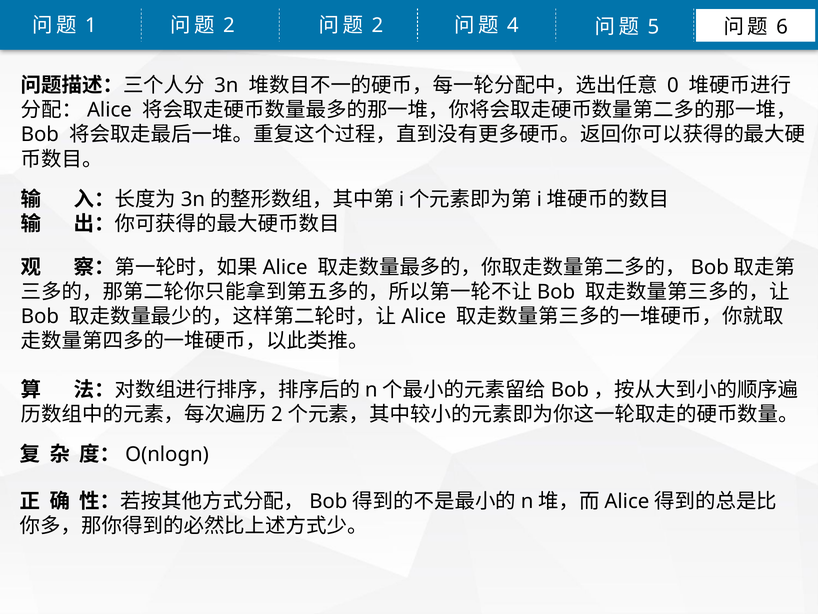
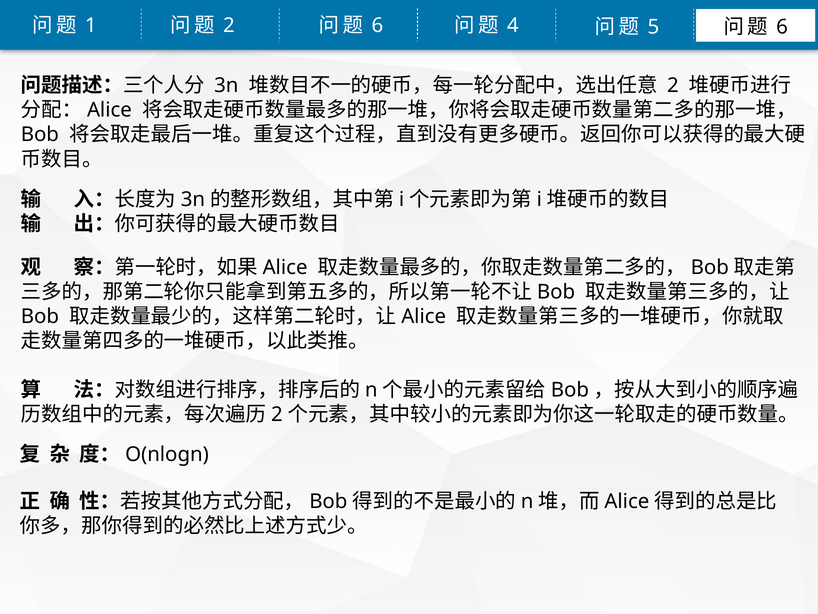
2: 2 -> 6 (377, 25)
0: 0 -> 2 (673, 86)
